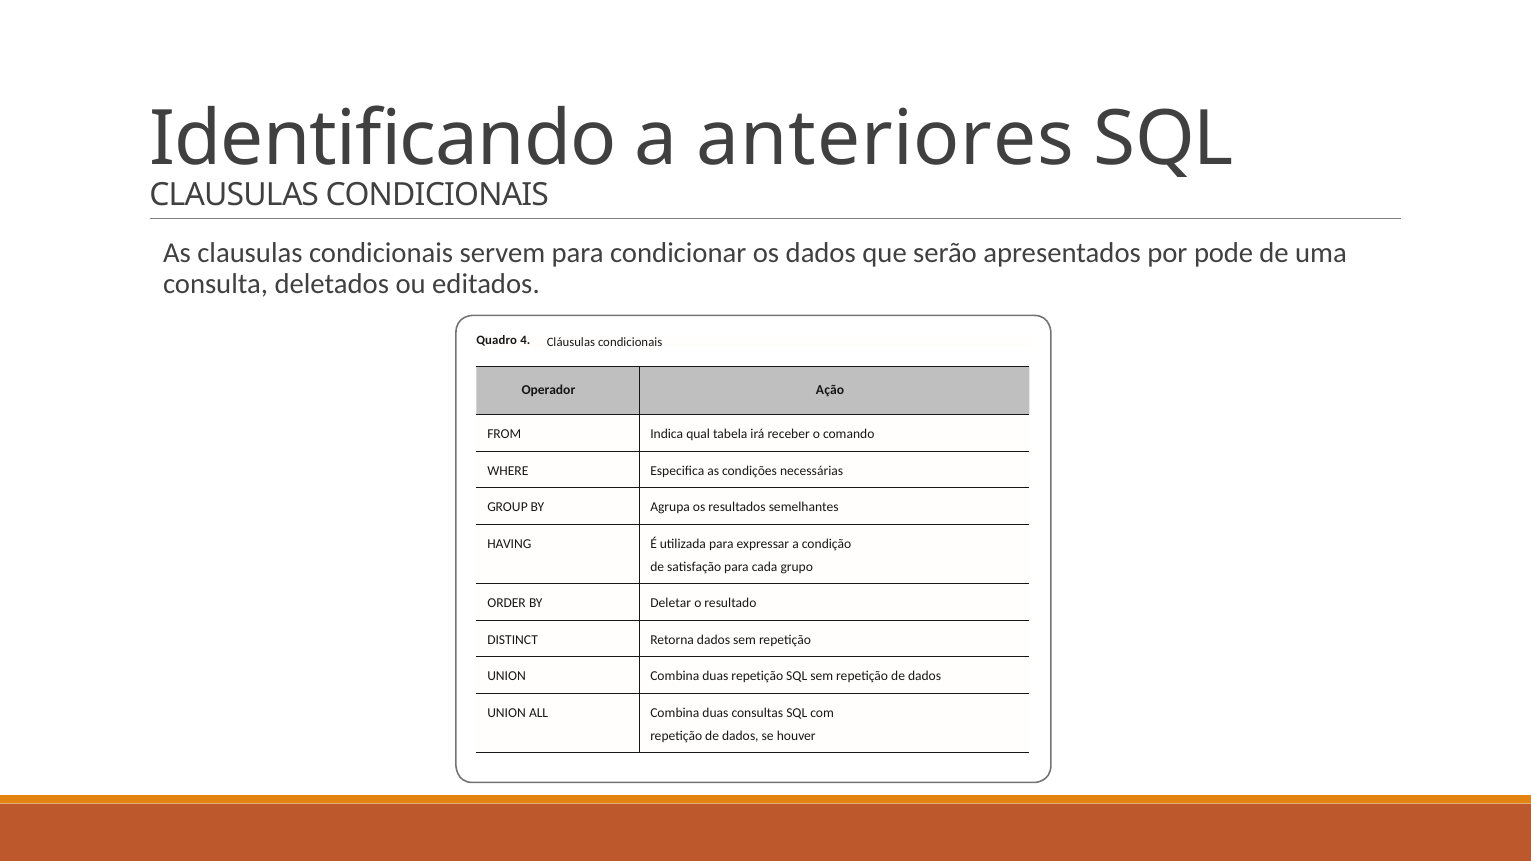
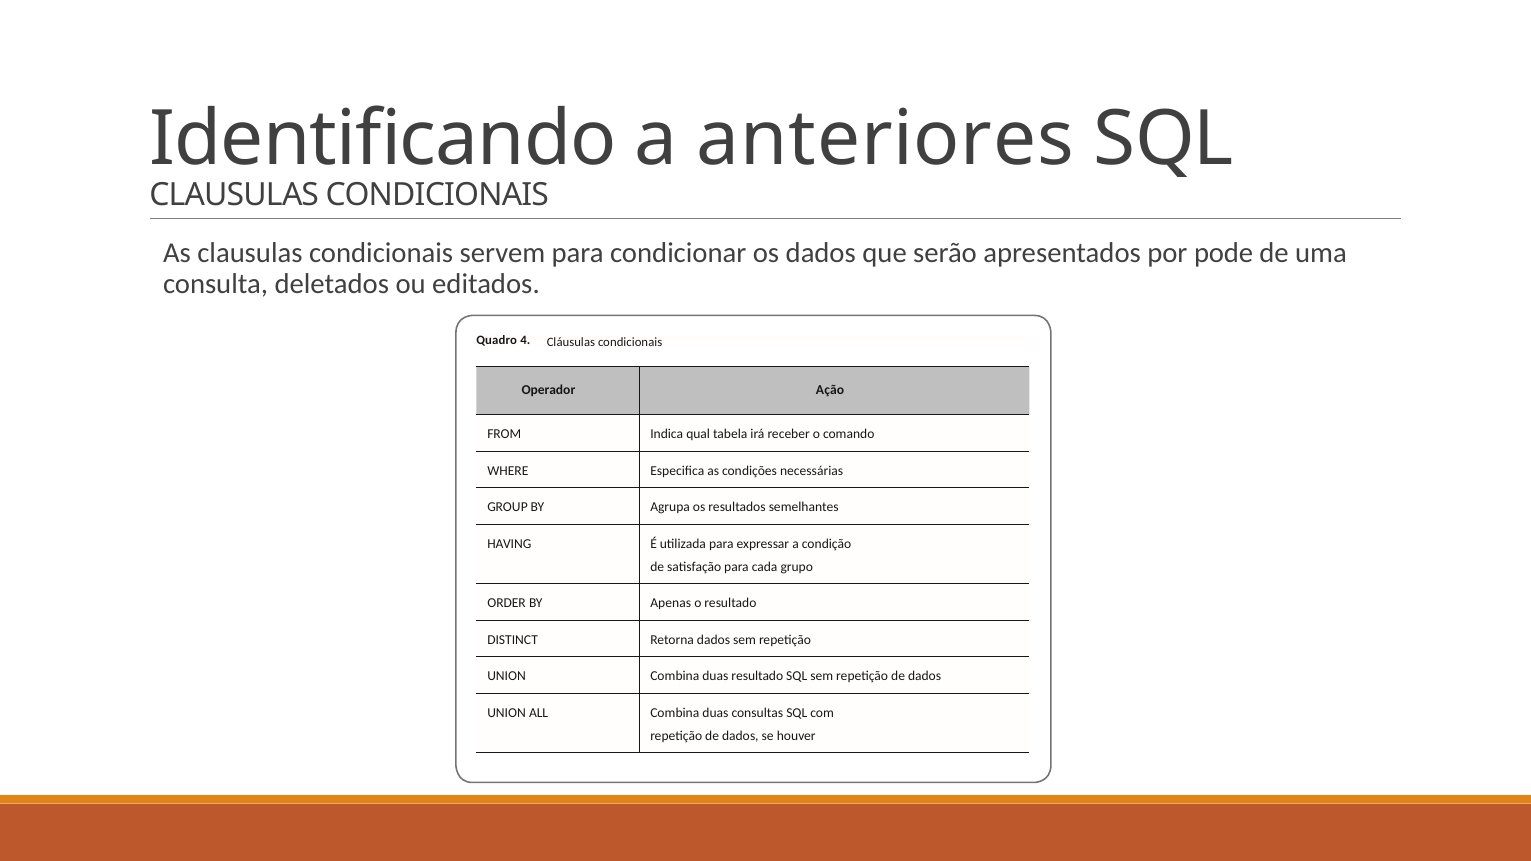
Deletar: Deletar -> Apenas (671, 603)
duas repetição: repetição -> resultado (757, 676)
